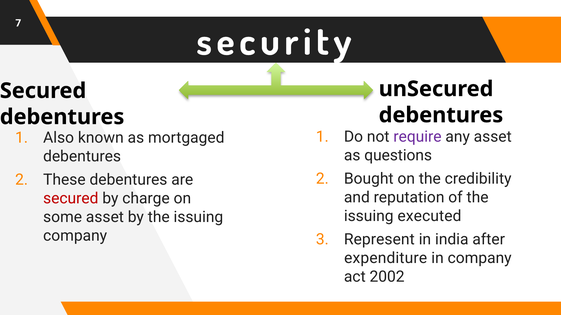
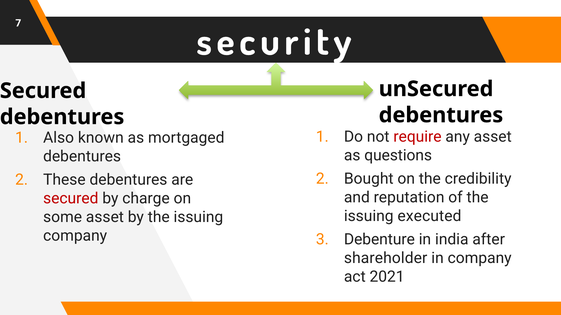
require colour: purple -> red (417, 137)
Represent: Represent -> Debenture (379, 240)
expenditure: expenditure -> shareholder (386, 258)
2002: 2002 -> 2021 (387, 277)
